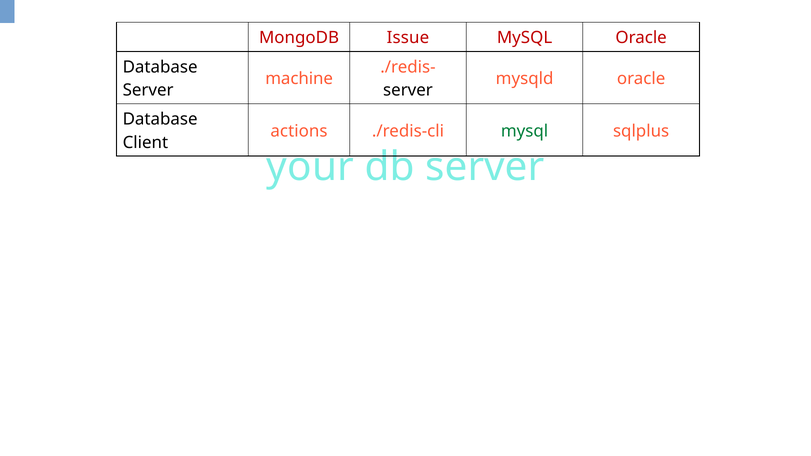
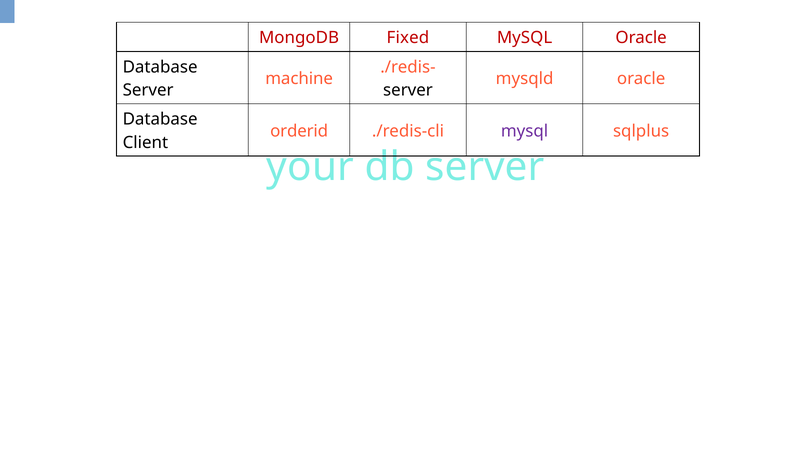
Issue: Issue -> Fixed (408, 38)
actions: actions -> orderid (299, 131)
mysql colour: green -> purple (525, 131)
